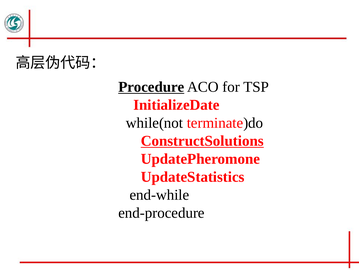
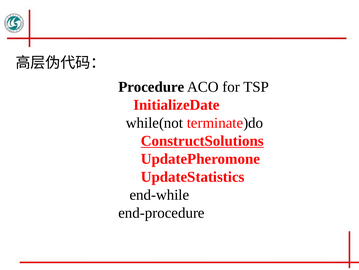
Procedure underline: present -> none (151, 87)
